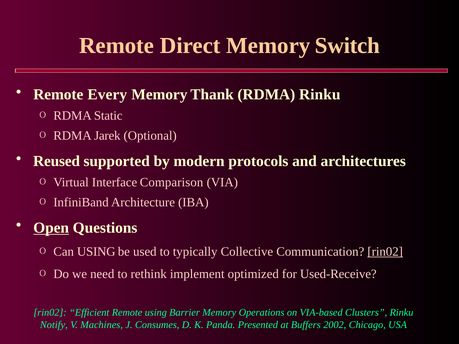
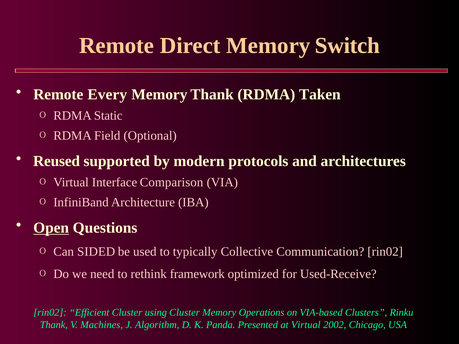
RDMA Rinku: Rinku -> Taken (320, 95)
Jarek: Jarek -> Field (107, 136)
Can USING: USING -> SIDED (96, 252)
rin02 underline: present -> none (385, 252)
implement: implement -> framework (197, 274)
Efficient Remote: Remote -> Cluster (127, 313)
using Barrier: Barrier -> Cluster (185, 313)
Notify: Notify -> Thank (54, 325)
Consumes: Consumes -> Algorithm (157, 325)
at Buffers: Buffers -> Virtual (306, 325)
